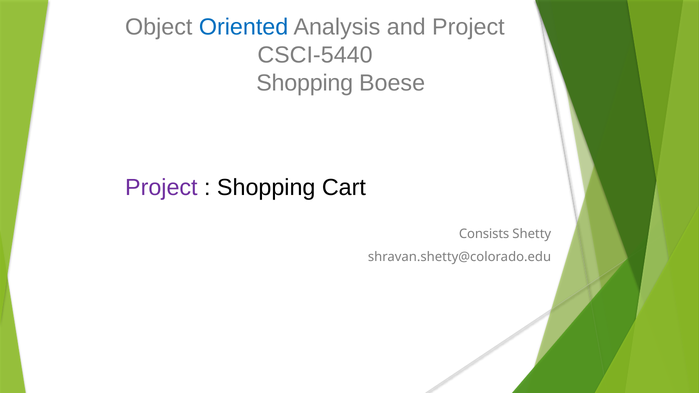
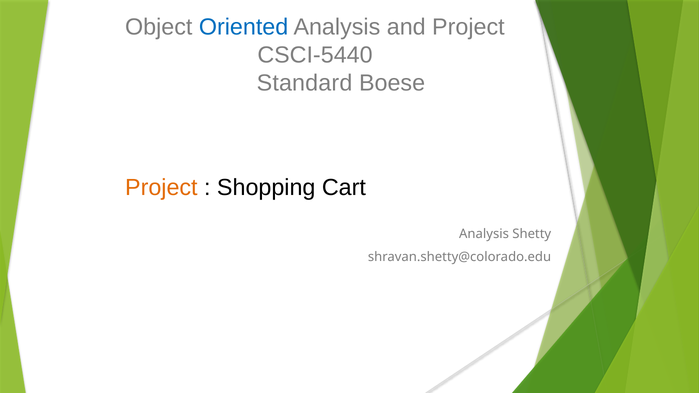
Shopping: Shopping -> Standard (305, 83)
Project colour: purple -> orange (161, 188)
Consists: Consists -> Analysis (484, 234)
